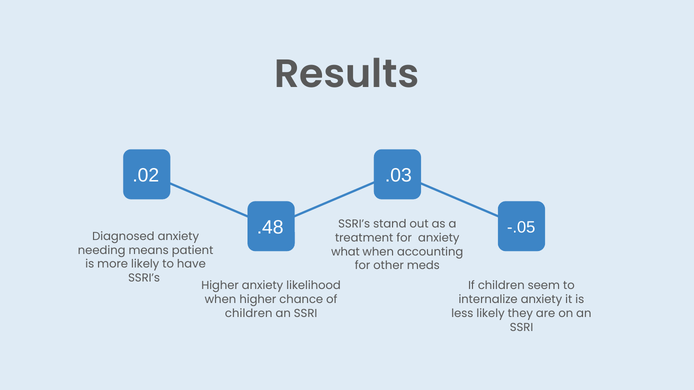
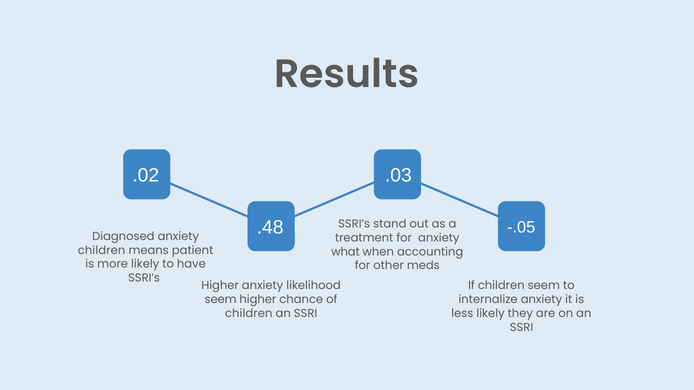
needing: needing -> children (102, 250)
when: when -> seem (221, 300)
